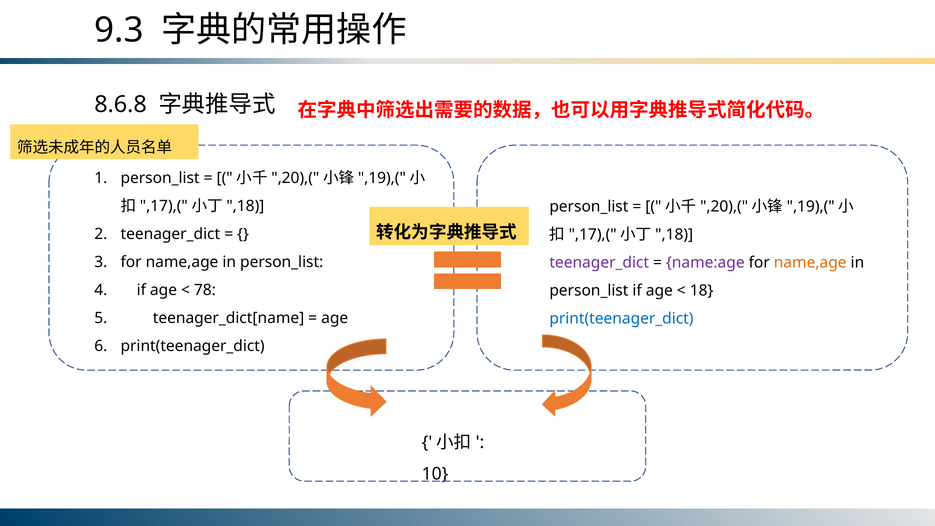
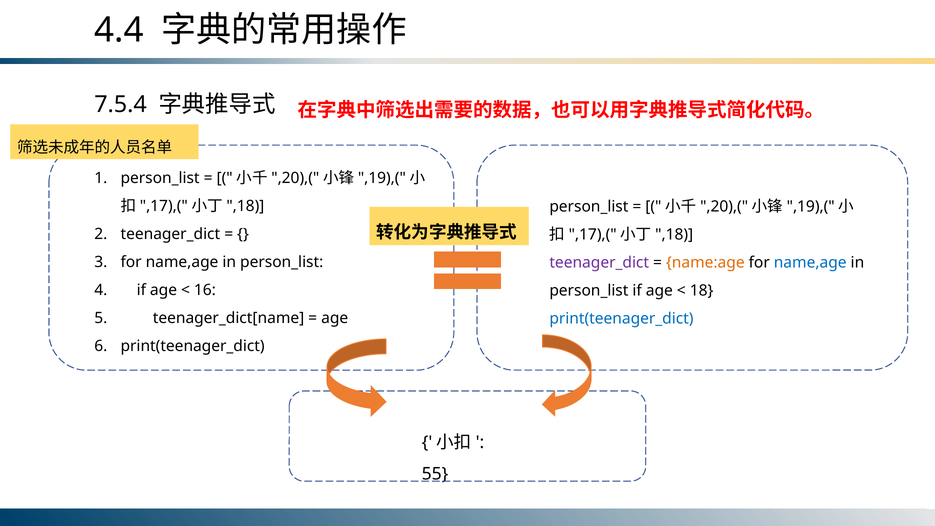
9.3: 9.3 -> 4.4 (119, 30)
8.6.8: 8.6.8 -> 7.5.4 (121, 105)
name:age colour: purple -> orange (705, 263)
name,age colour: orange -> blue (810, 263)
78: 78 -> 16 (205, 290)
10: 10 -> 55 (435, 474)
